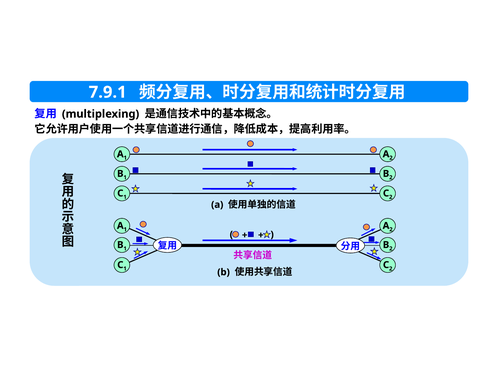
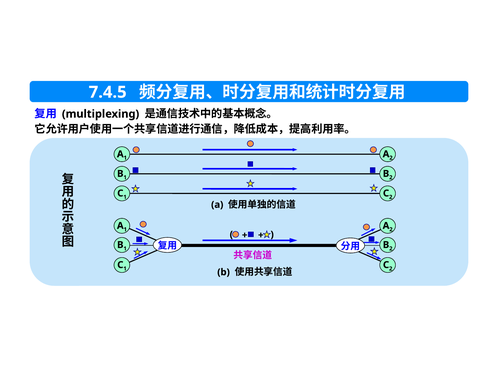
7.9.1: 7.9.1 -> 7.4.5 (108, 92)
